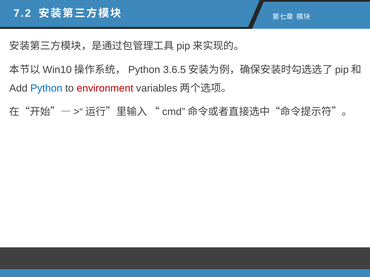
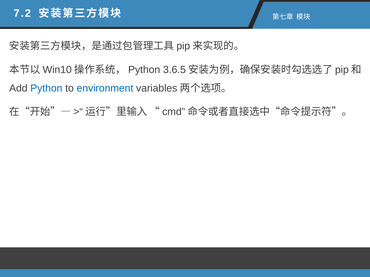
environment colour: red -> blue (105, 88)
